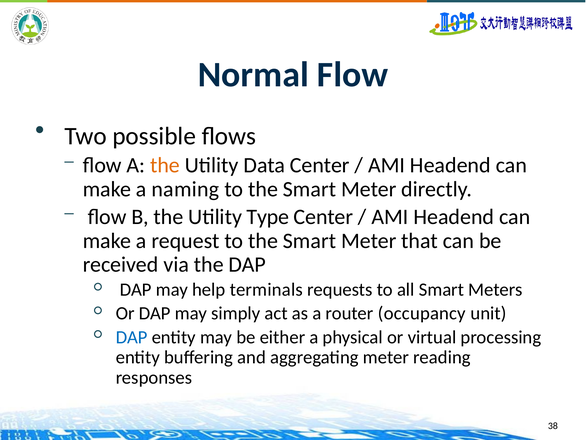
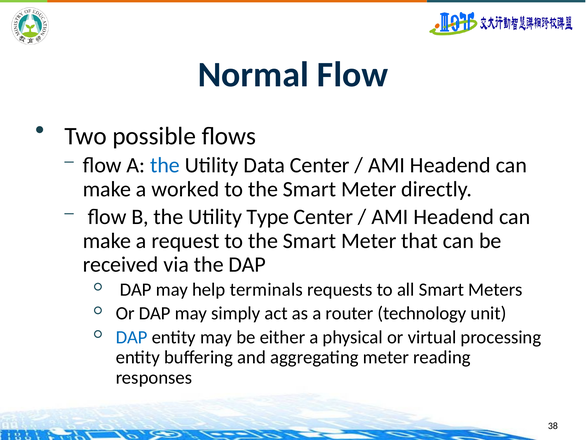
the colour: orange -> blue (165, 165)
naming: naming -> worked (185, 189)
occupancy: occupancy -> technology (422, 313)
